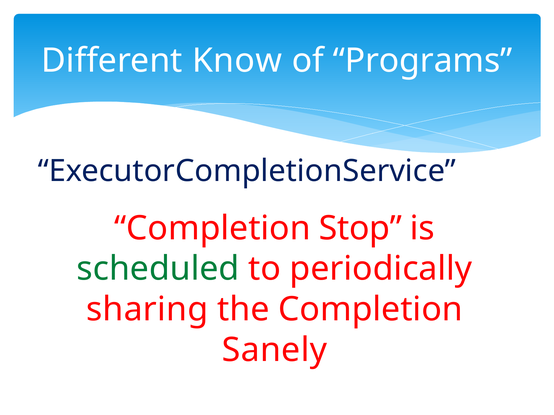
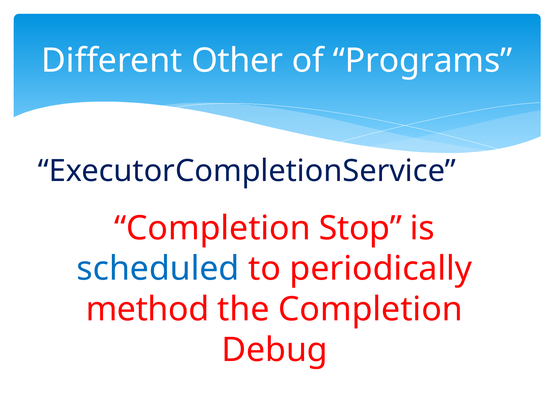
Know: Know -> Other (237, 61)
scheduled colour: green -> blue (158, 269)
sharing: sharing -> method (147, 310)
Sanely: Sanely -> Debug (275, 350)
